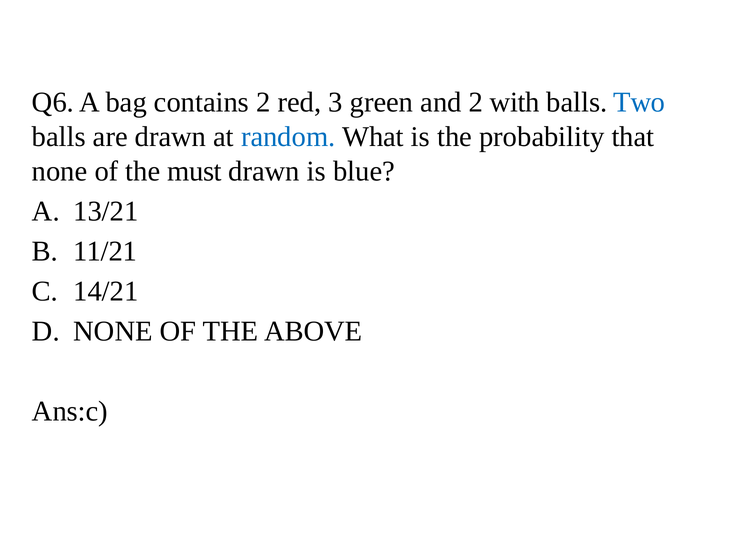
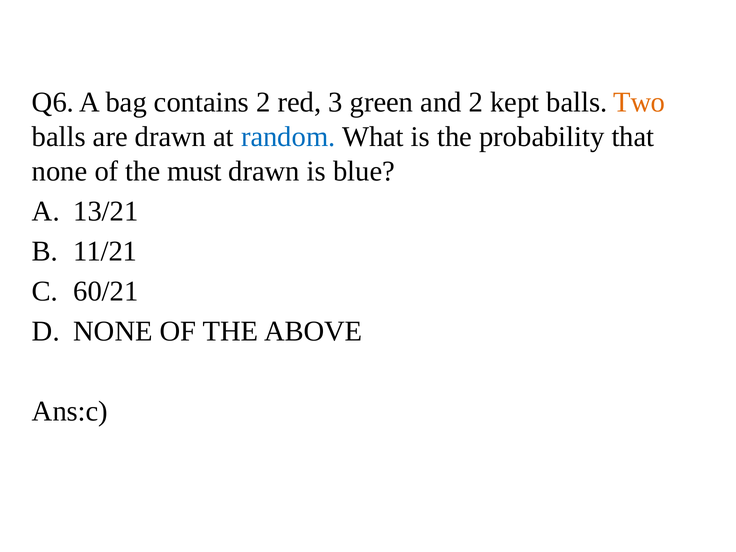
with: with -> kept (515, 103)
Two colour: blue -> orange (639, 103)
14/21: 14/21 -> 60/21 (106, 291)
